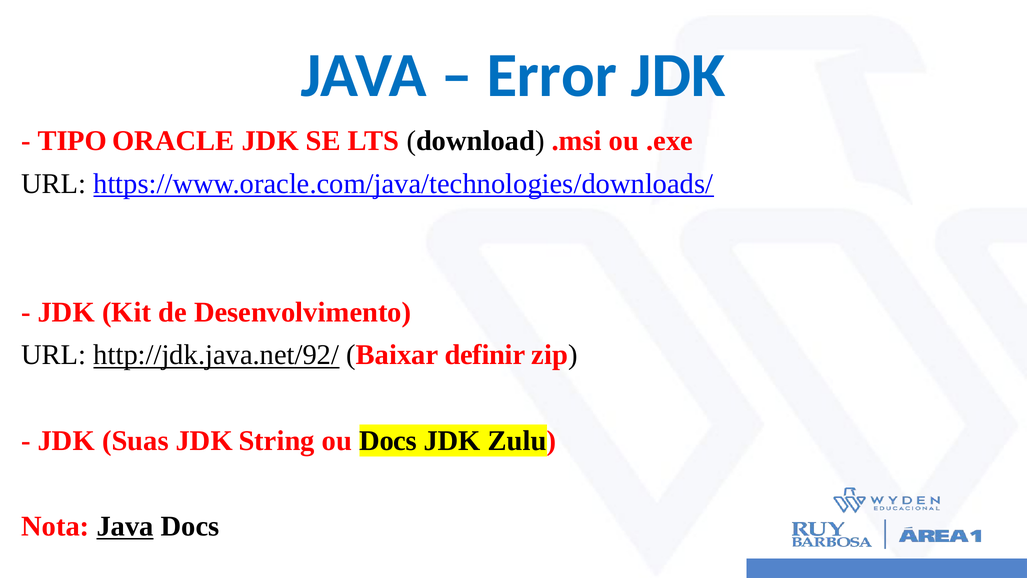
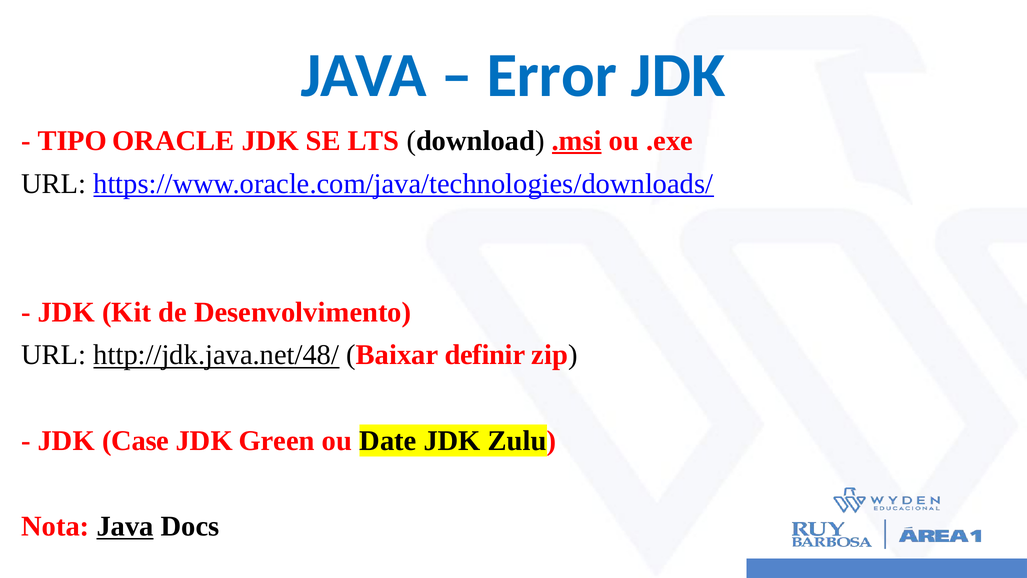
.msi underline: none -> present (577, 141)
http://jdk.java.net/92/: http://jdk.java.net/92/ -> http://jdk.java.net/48/ (216, 355)
Suas: Suas -> Case (136, 440)
String: String -> Green (277, 440)
ou Docs: Docs -> Date (388, 440)
